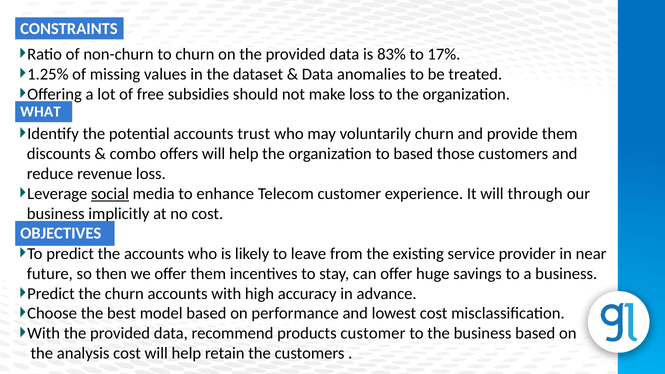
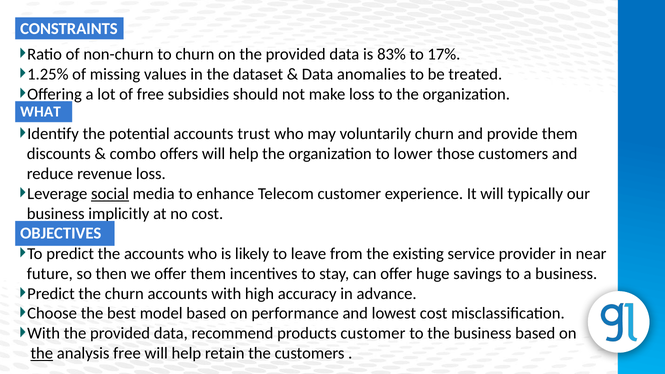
to based: based -> lower (413, 154)
through: through -> typically (535, 194)
the underline: none -> present (42, 353)
analysis cost: cost -> free (127, 353)
